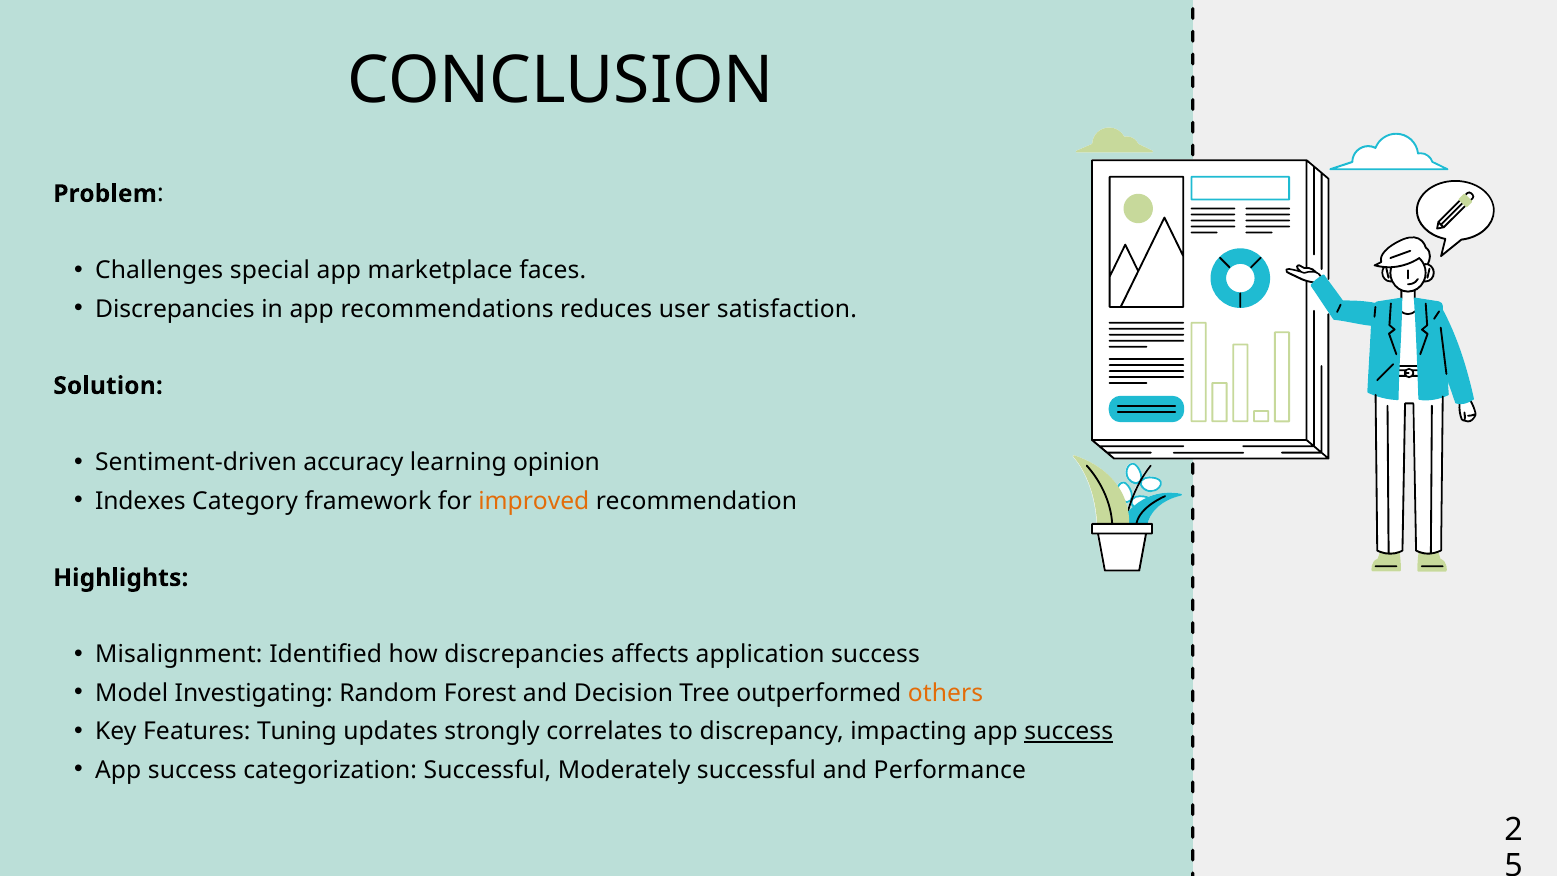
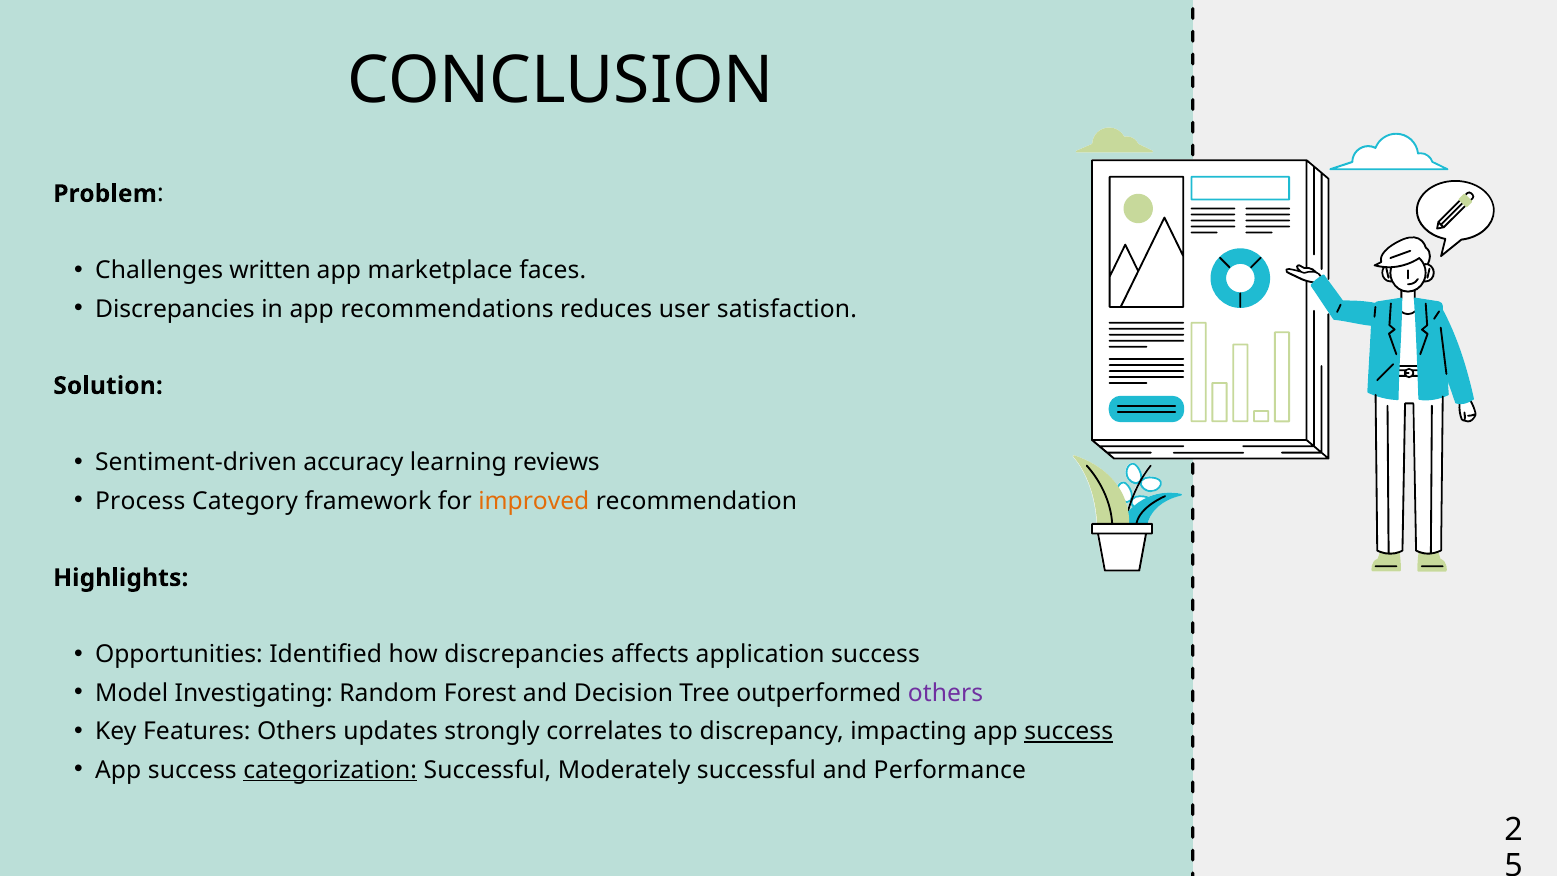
special: special -> written (270, 271)
opinion: opinion -> reviews (556, 463)
Indexes: Indexes -> Process (140, 501)
Misalignment: Misalignment -> Opportunities (179, 655)
others colour: orange -> purple (946, 693)
Features Tuning: Tuning -> Others (297, 731)
categorization underline: none -> present (330, 770)
